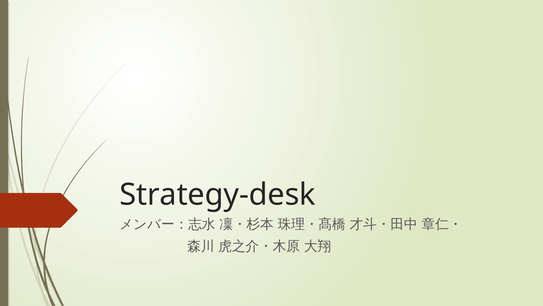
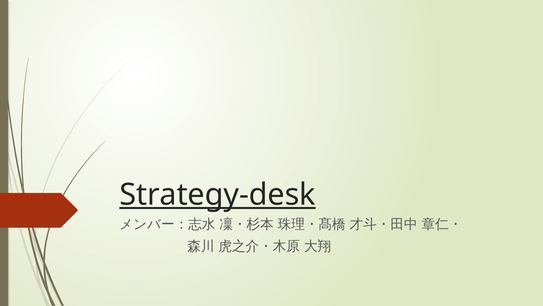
Strategy-desk underline: none -> present (218, 195)
